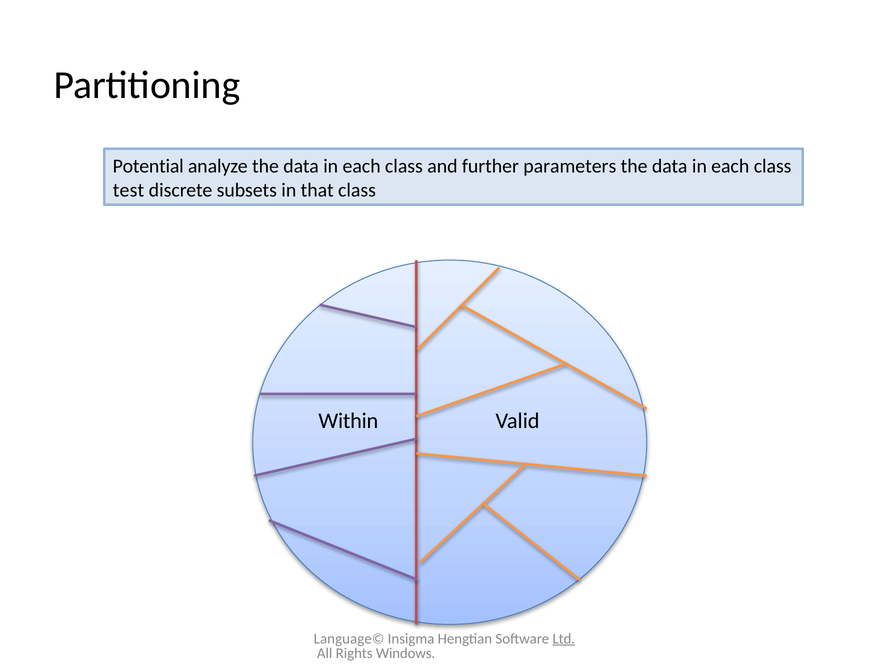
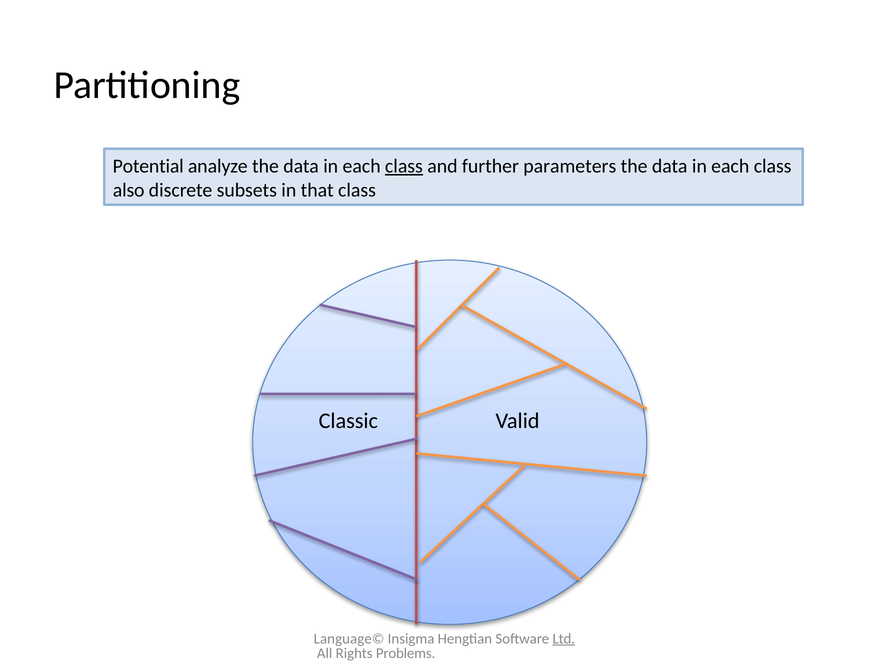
class underline: none -> present (404, 166)
test: test -> also (129, 190)
Within: Within -> Classic (348, 421)
Windows: Windows -> Problems (406, 654)
